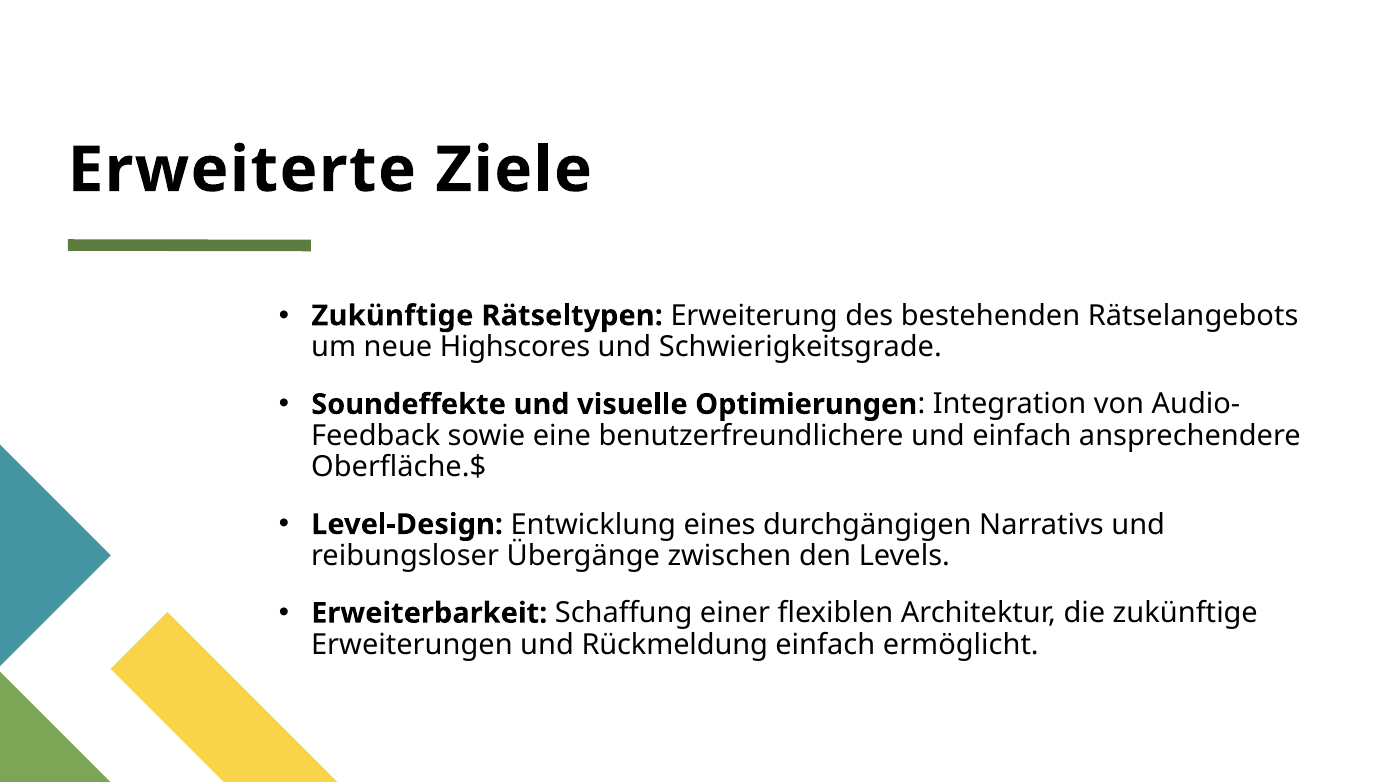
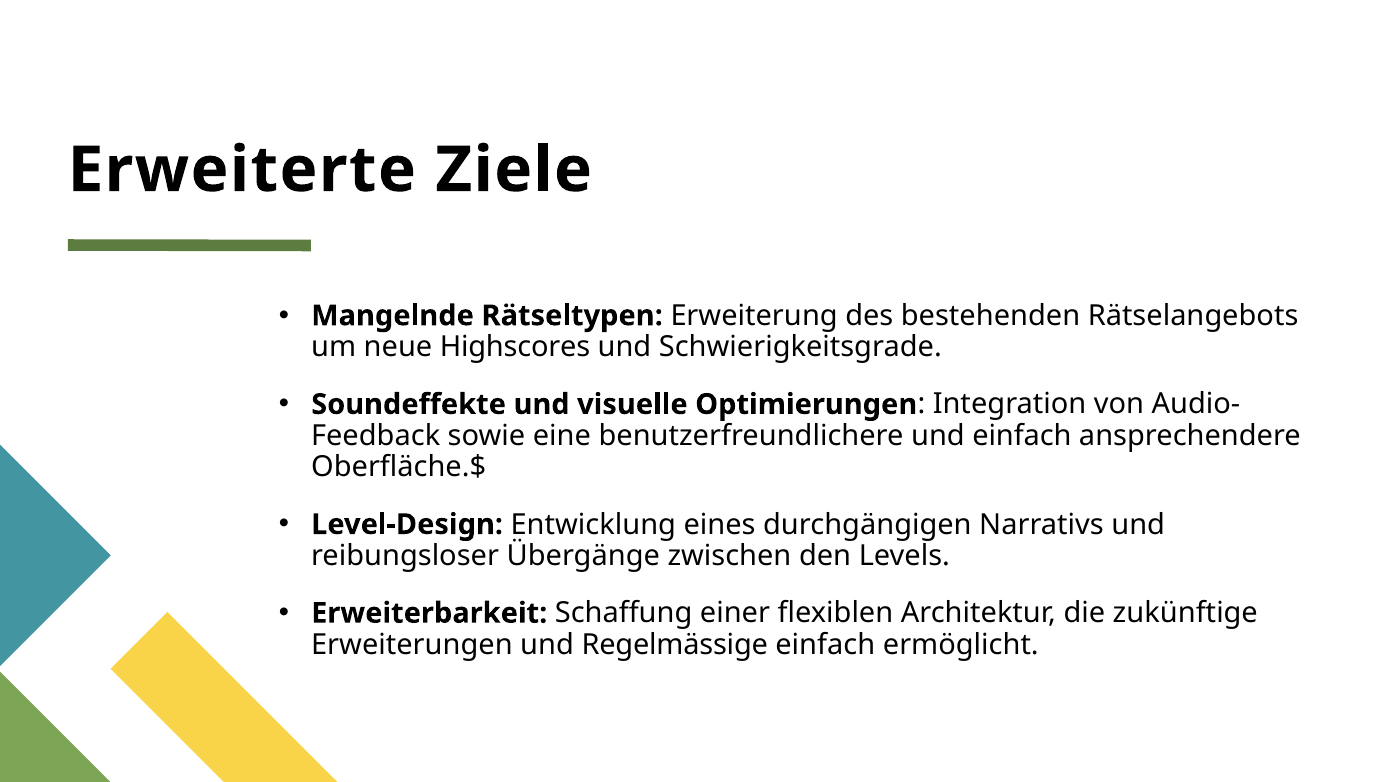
Zukünftige: Zukünftige -> Mangelnde (393, 316)
Rückmeldung: Rückmeldung -> Regelmässige (675, 644)
